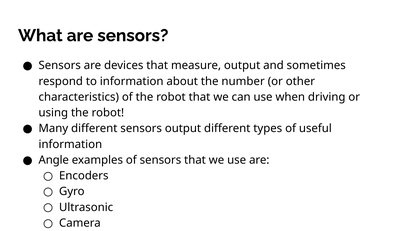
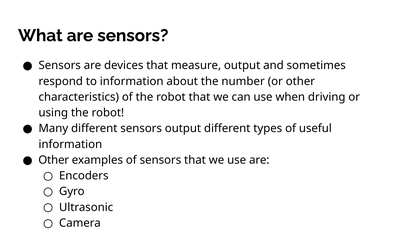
Angle: Angle -> Other (54, 160)
